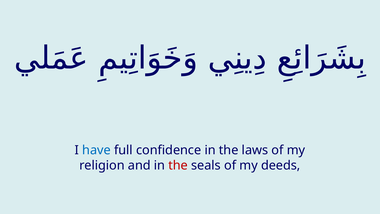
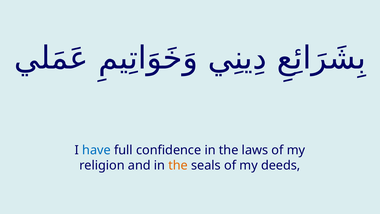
the colour: red -> orange (178, 165)
